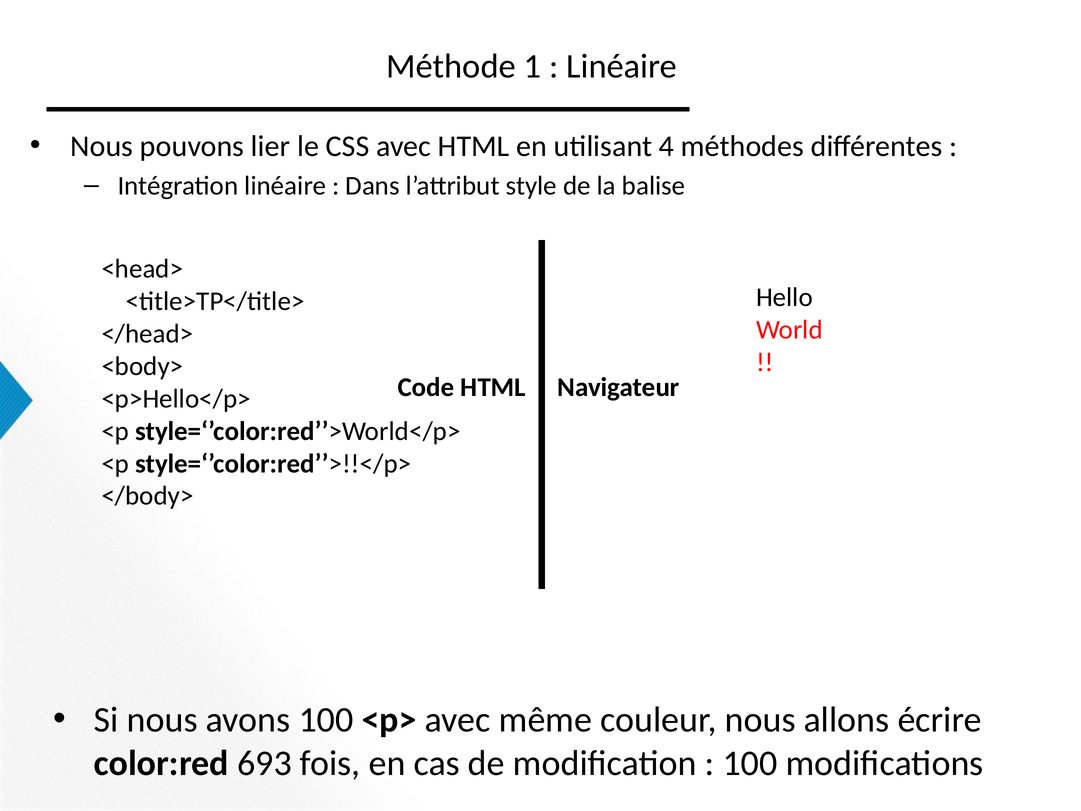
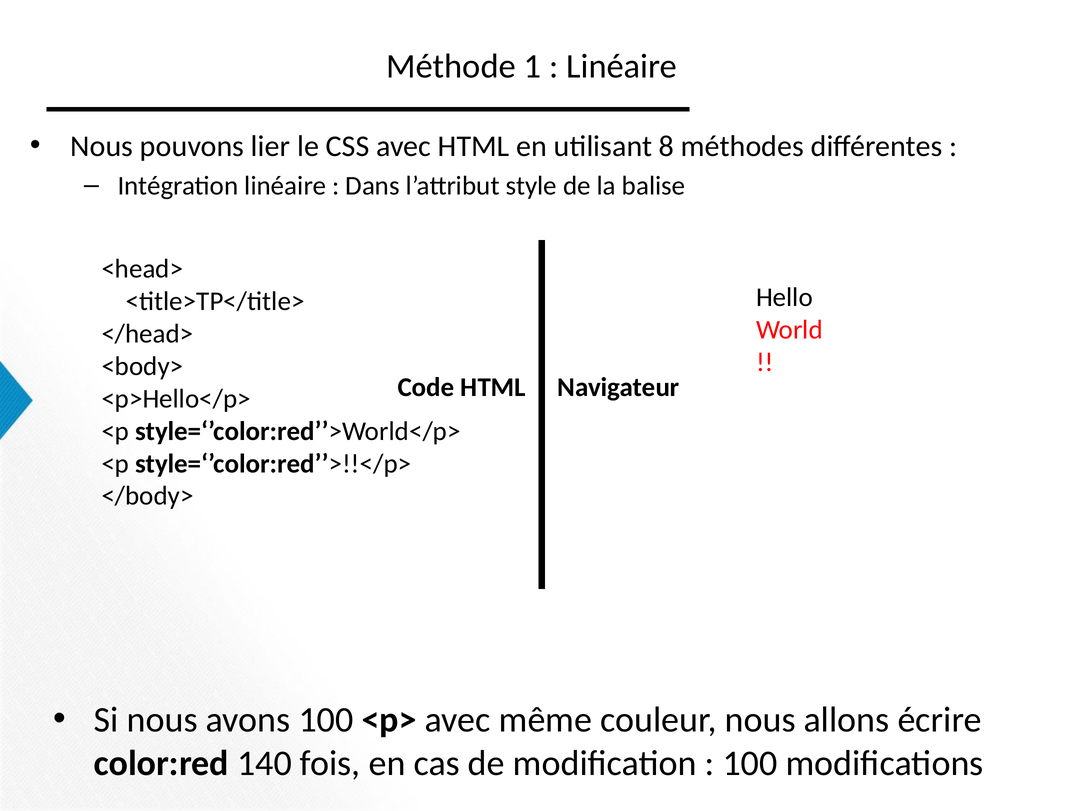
4: 4 -> 8 (666, 146)
693: 693 -> 140 (264, 763)
